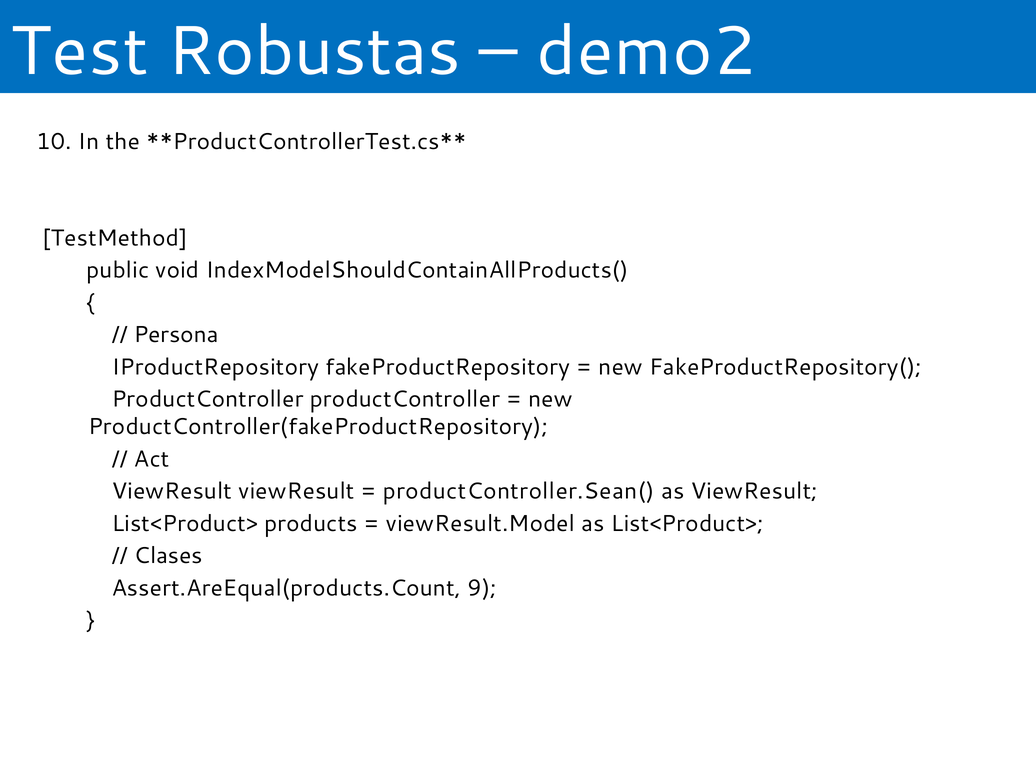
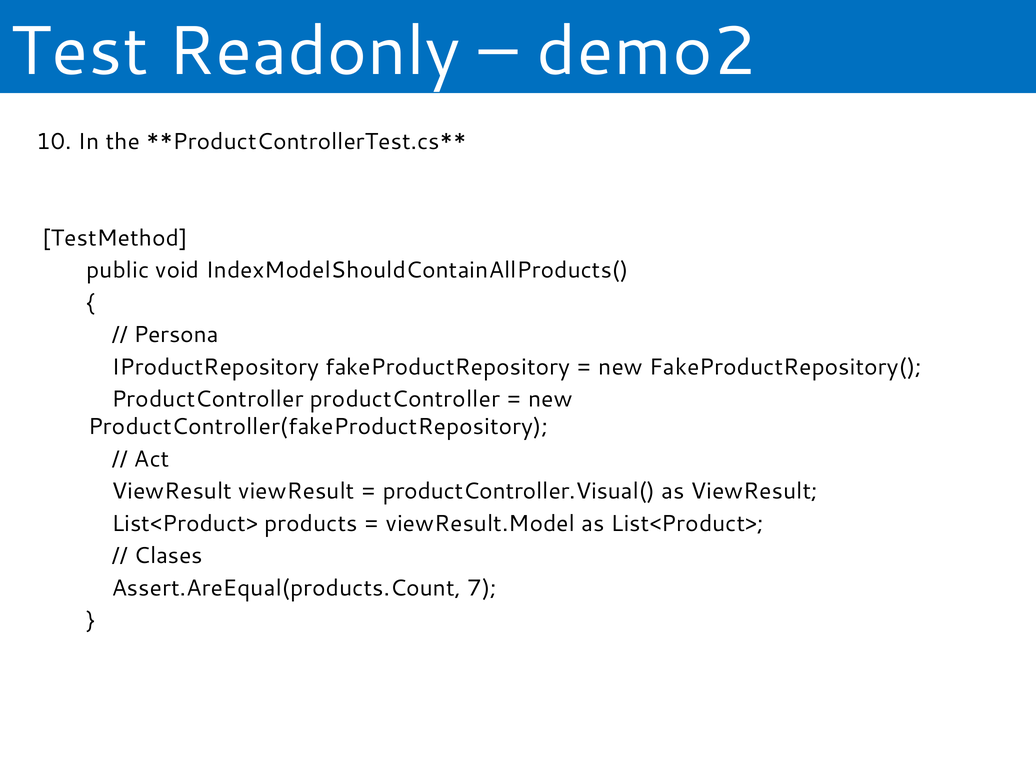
Robustas: Robustas -> Readonly (314, 51)
productController.Sean(: productController.Sean( -> productController.Visual( (519, 491)
9: 9 -> 7 (482, 588)
